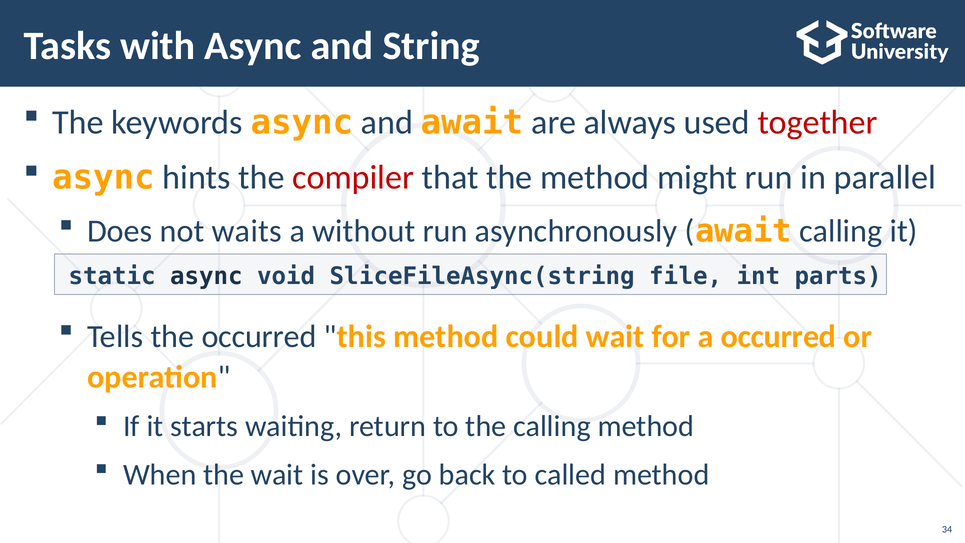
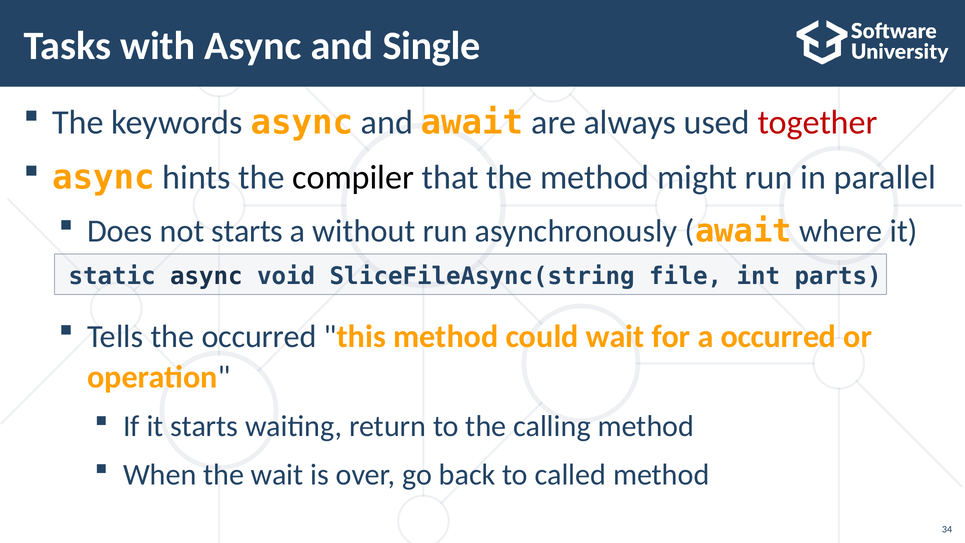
String: String -> Single (431, 46)
compiler colour: red -> black (353, 177)
not waits: waits -> starts (247, 231)
await calling: calling -> where (841, 231)
